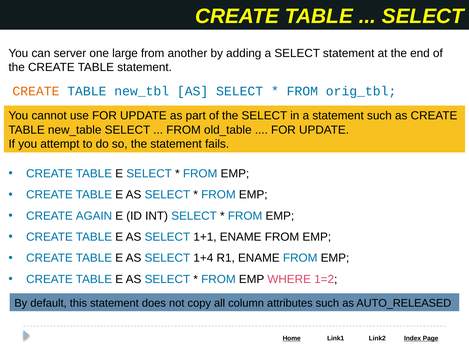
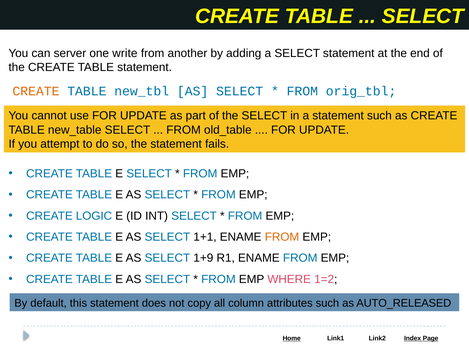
large: large -> write (125, 53)
AGAIN: AGAIN -> LOGIC (94, 216)
FROM colour: black -> orange (282, 237)
1+4: 1+4 -> 1+9 (203, 258)
